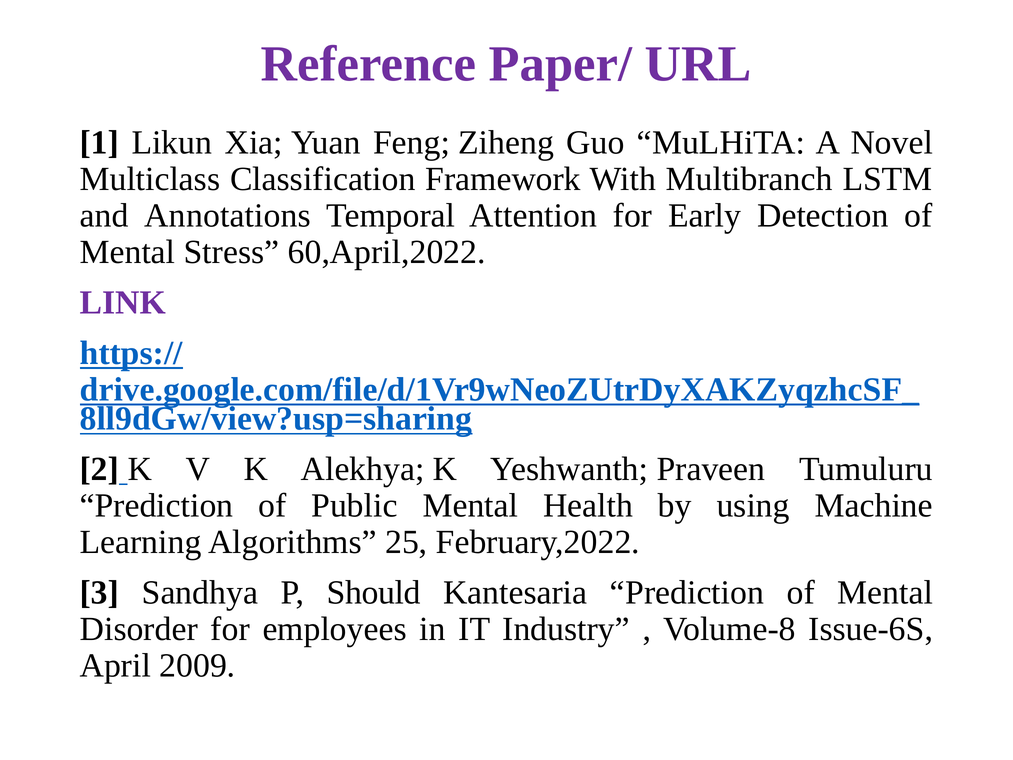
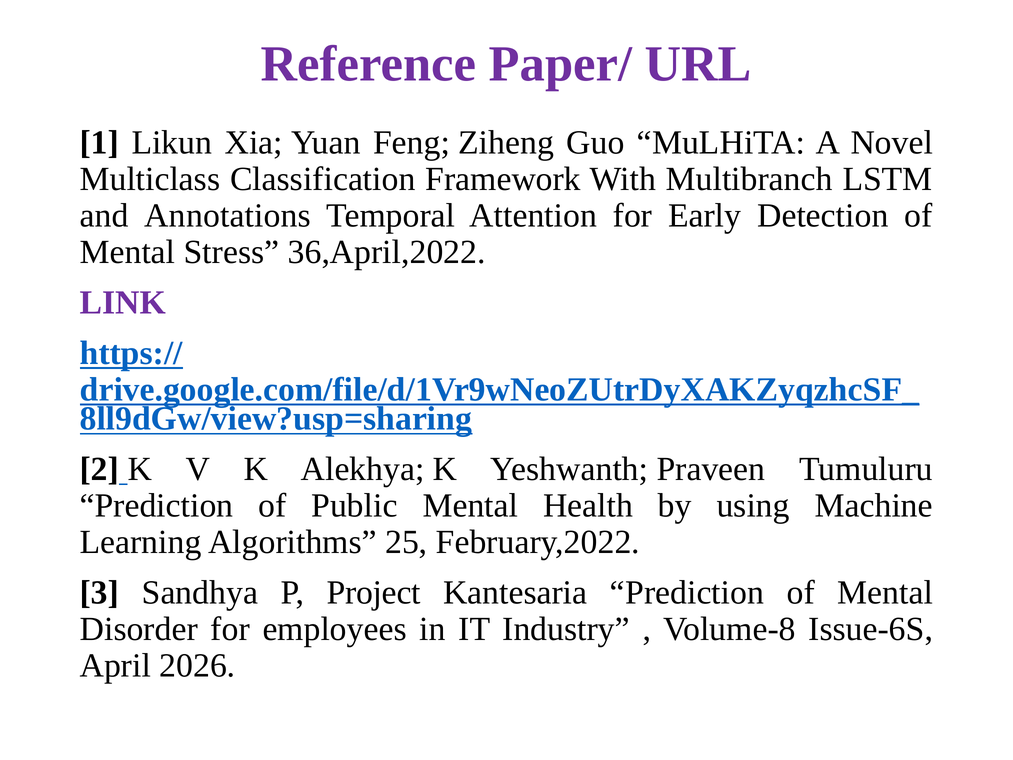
60,April,2022: 60,April,2022 -> 36,April,2022 (387, 252)
Should: Should -> Project (374, 593)
2009: 2009 -> 2026 (197, 665)
